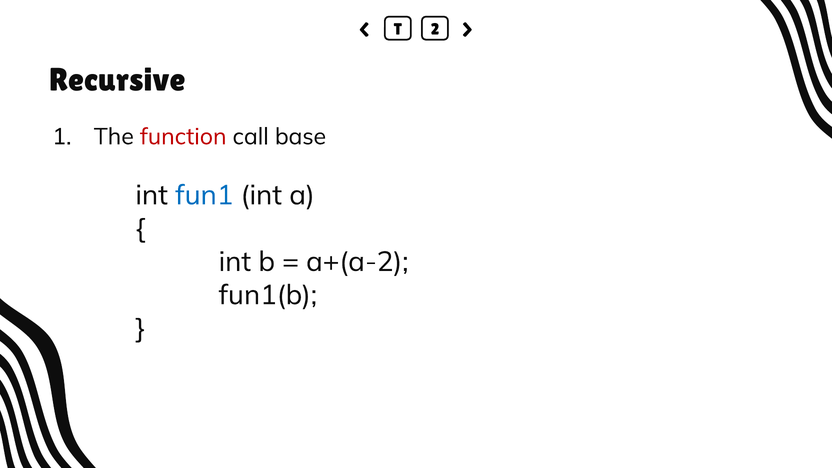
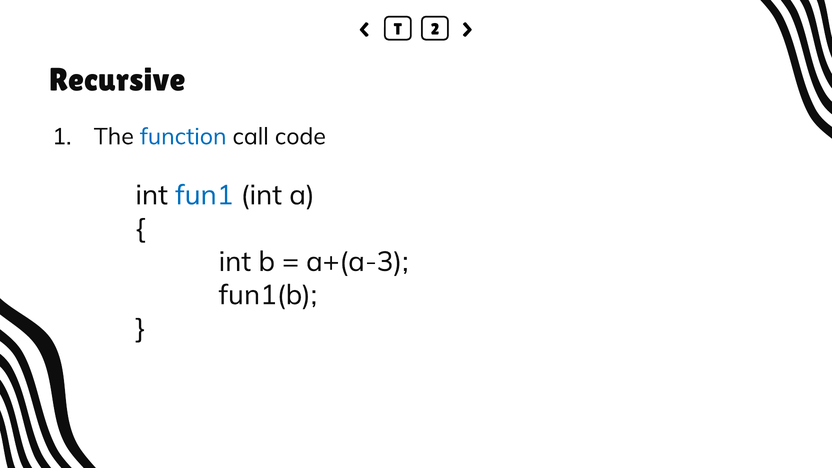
function colour: red -> blue (183, 137)
base: base -> code (300, 137)
a+(a-2: a+(a-2 -> a+(a-3 (357, 262)
